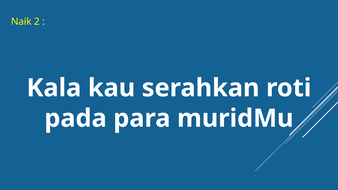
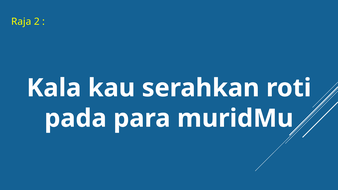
Naik: Naik -> Raja (21, 22)
